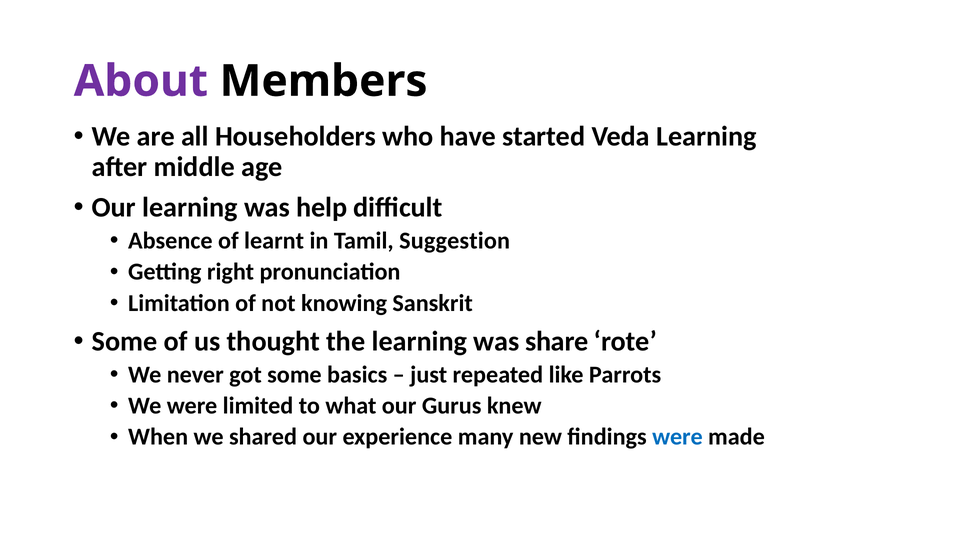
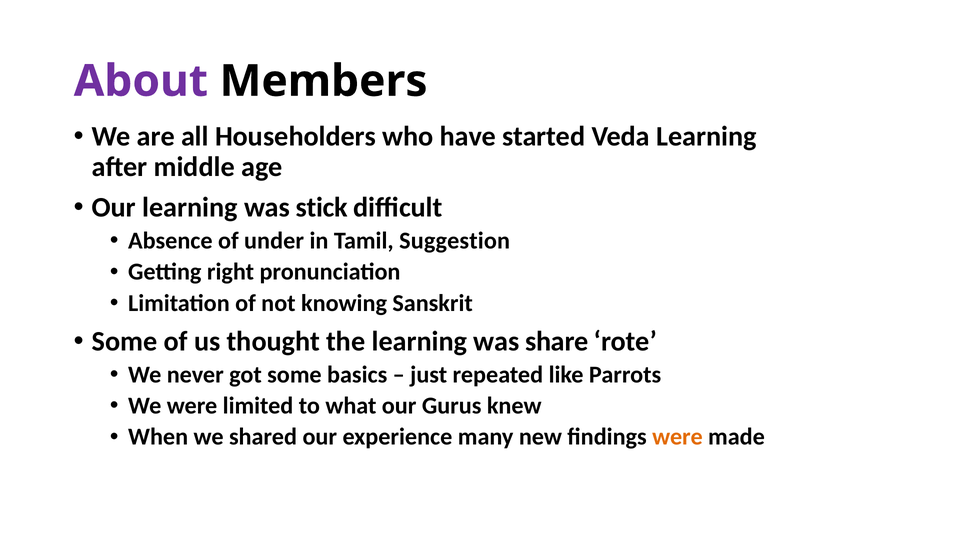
help: help -> stick (322, 208)
learnt: learnt -> under (274, 241)
were colour: blue -> orange (677, 437)
